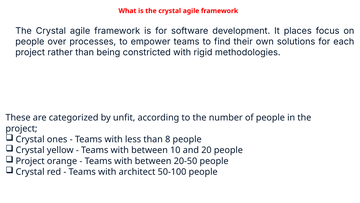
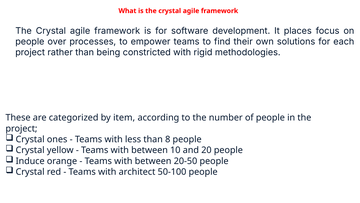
unfit: unfit -> item (124, 117)
Project: Project -> Induce (30, 161)
